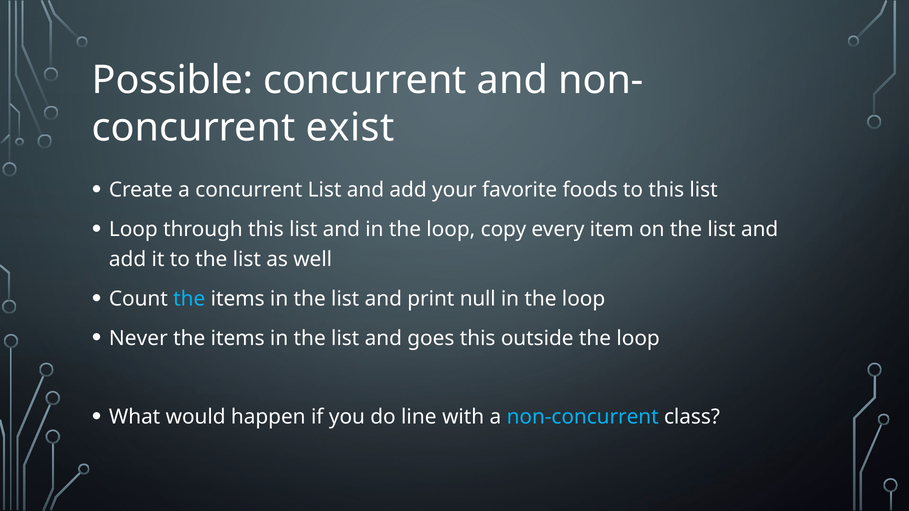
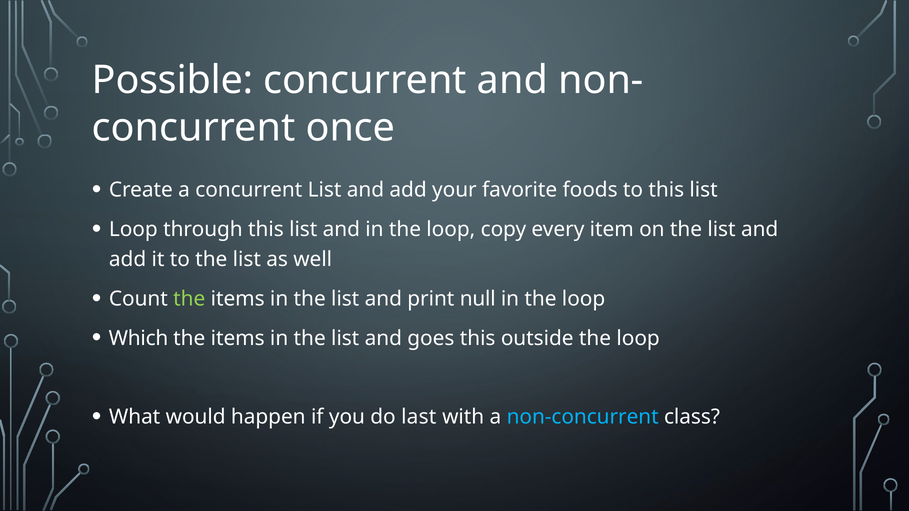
exist: exist -> once (350, 128)
the colour: light blue -> light green (189, 299)
Never: Never -> Which (138, 338)
line: line -> last (419, 417)
